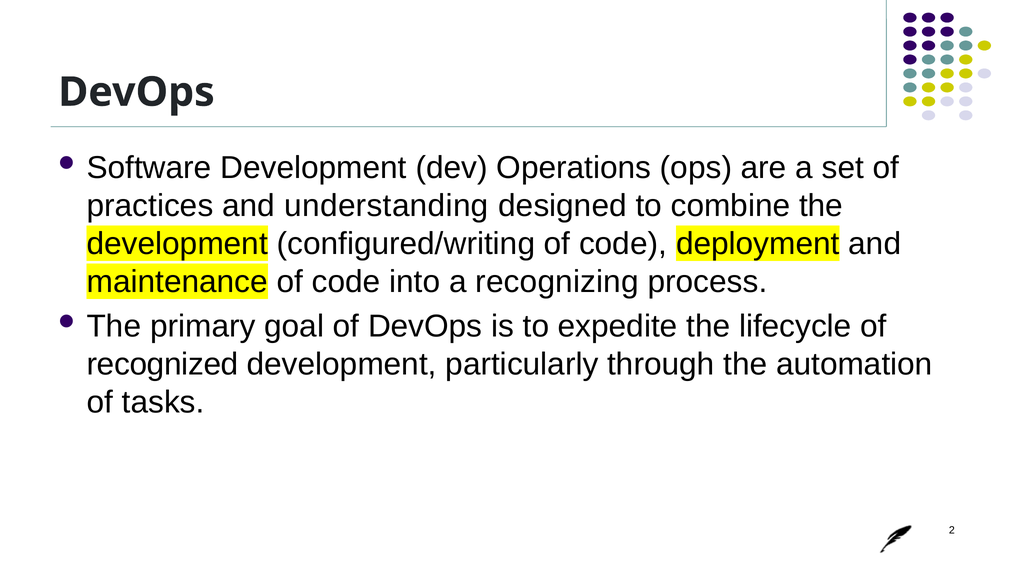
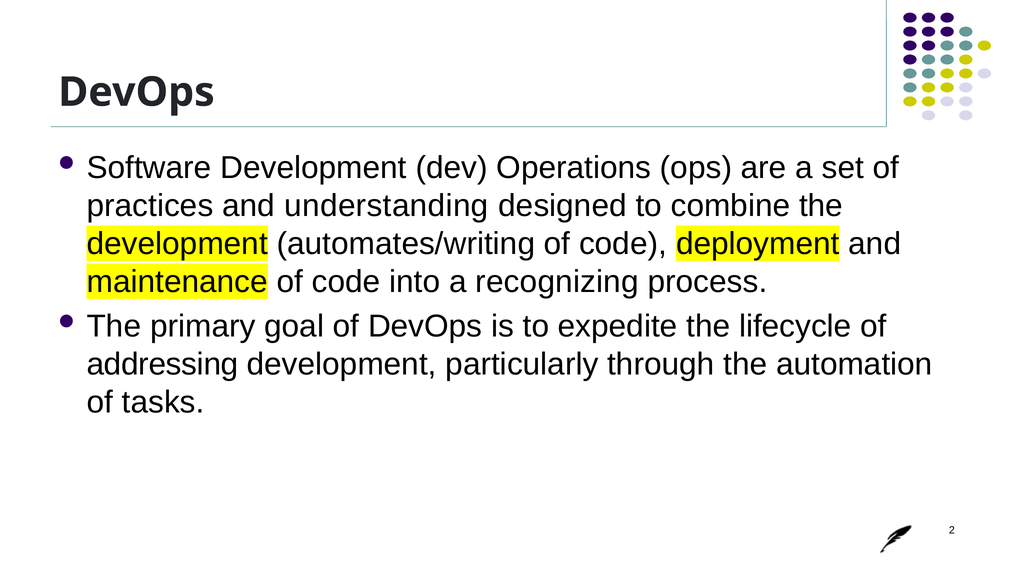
configured/writing: configured/writing -> automates/writing (406, 244)
recognized: recognized -> addressing (163, 364)
